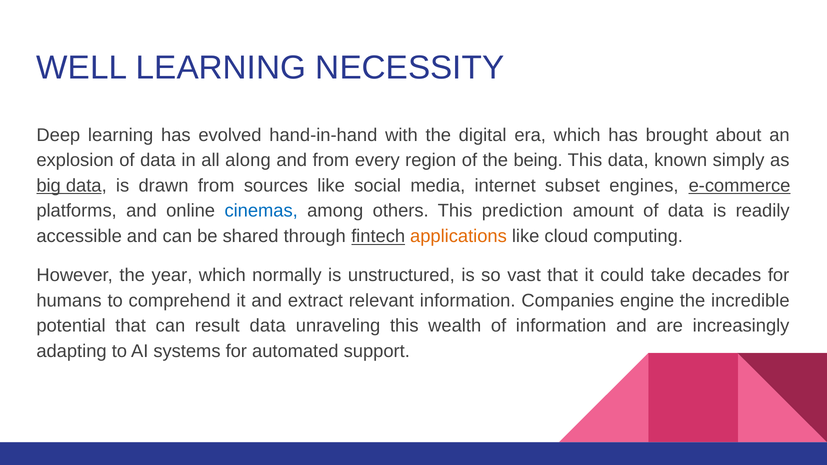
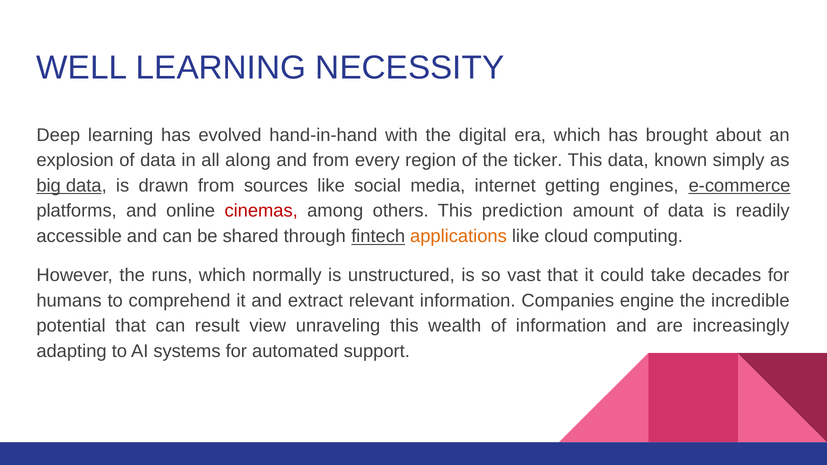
being: being -> ticker (538, 160)
subset: subset -> getting (572, 186)
cinemas colour: blue -> red (261, 211)
year: year -> runs (172, 275)
result data: data -> view (268, 326)
